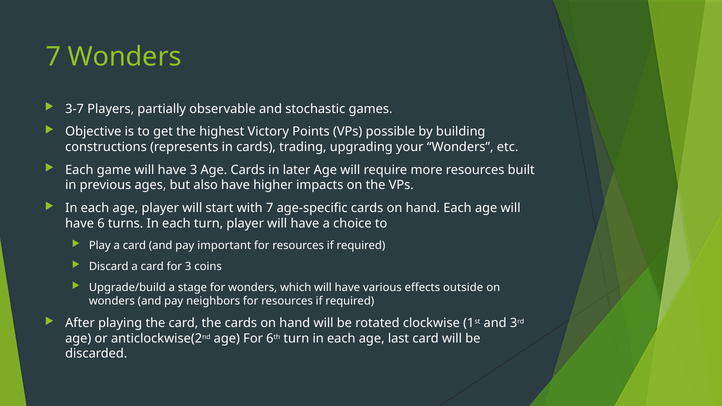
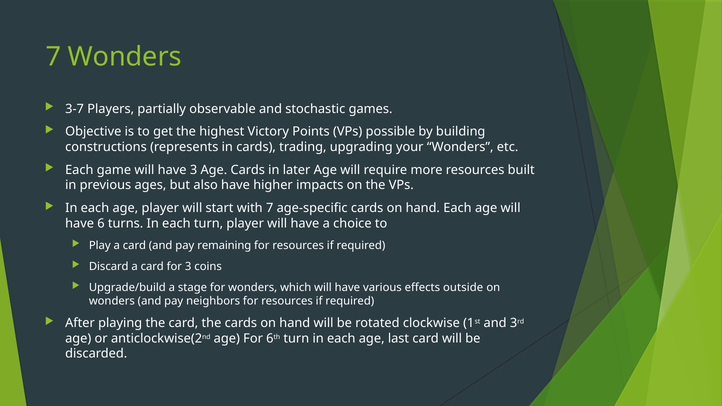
important: important -> remaining (224, 245)
